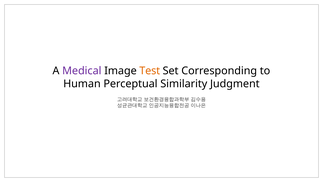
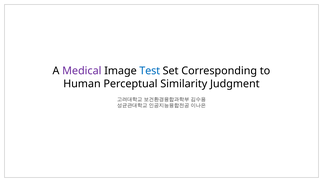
Test colour: orange -> blue (150, 71)
